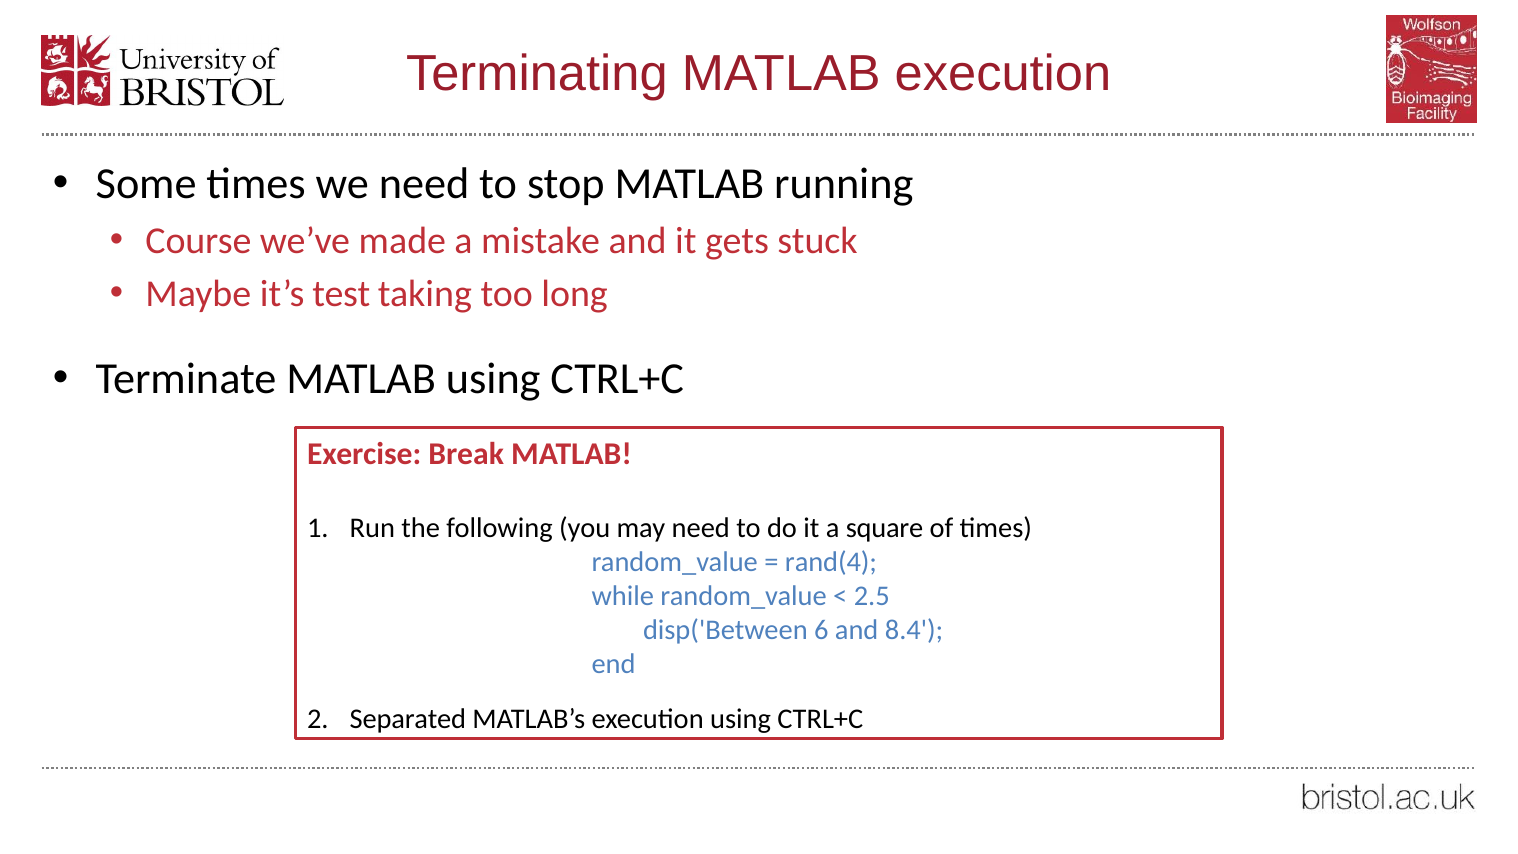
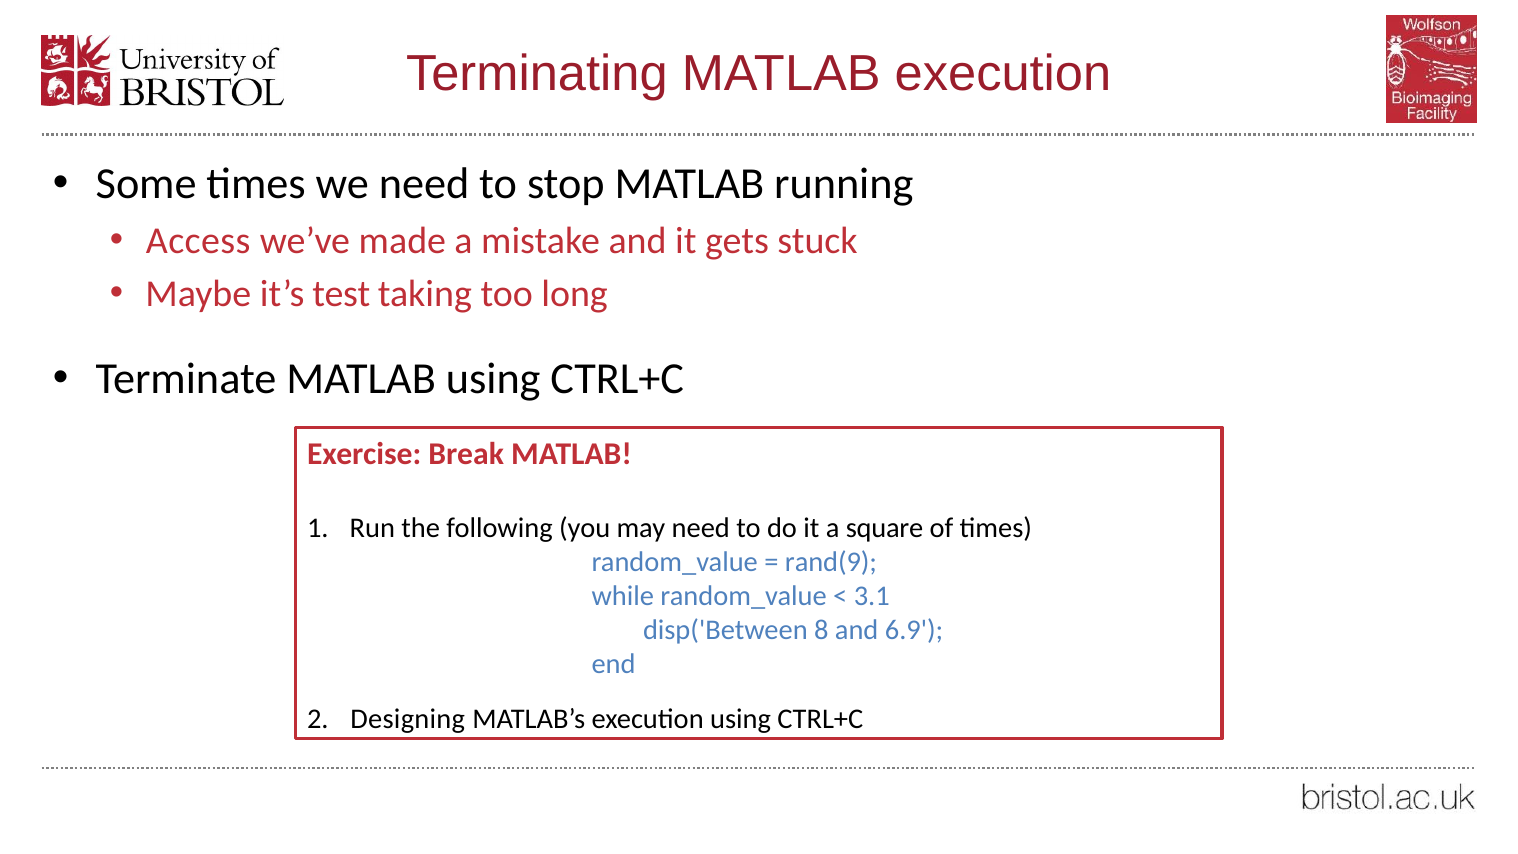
Course: Course -> Access (198, 241)
rand(4: rand(4 -> rand(9 (831, 562)
2.5: 2.5 -> 3.1 (872, 596)
6: 6 -> 8 (821, 630)
8.4: 8.4 -> 6.9 (914, 630)
Separated: Separated -> Designing (408, 719)
